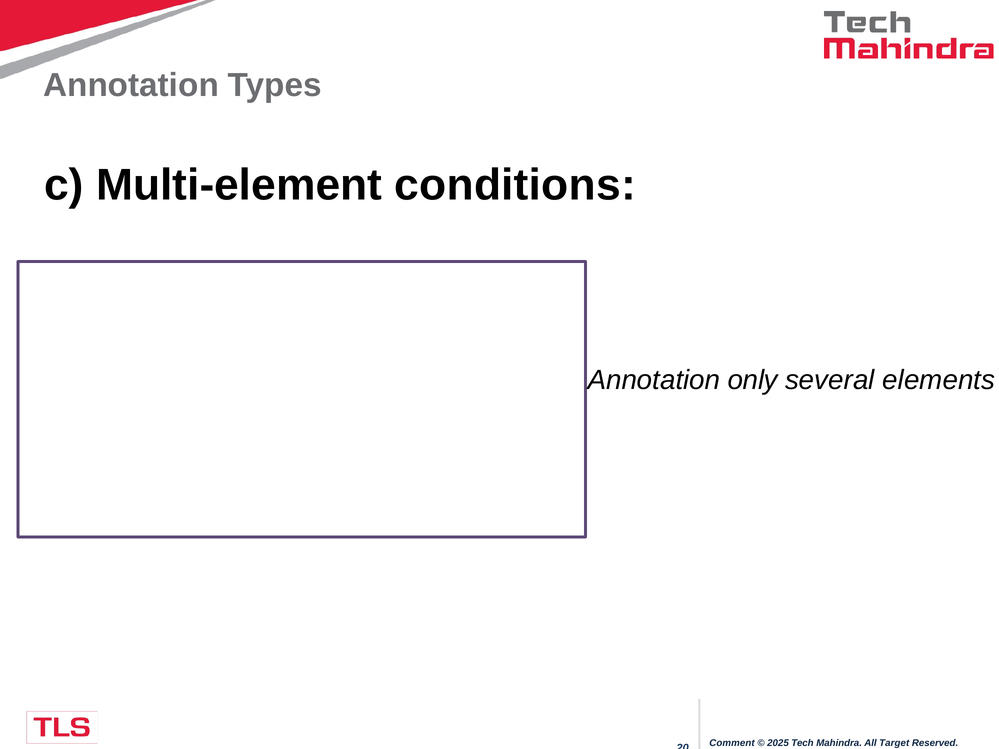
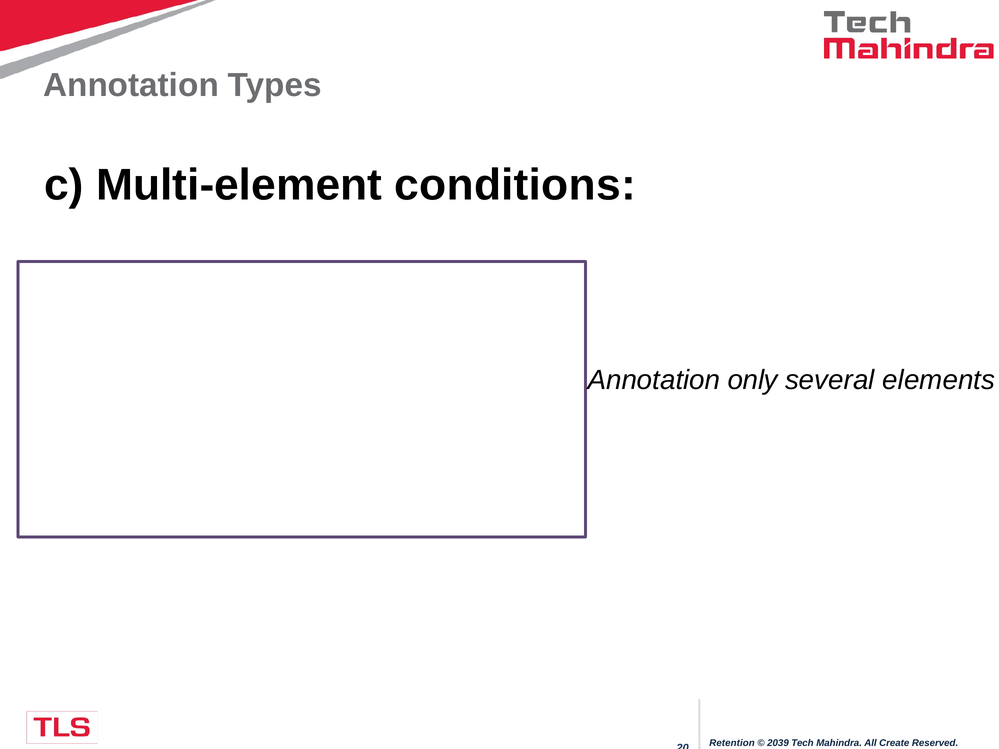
Comment: Comment -> Retention (732, 743)
2025: 2025 -> 2039 (778, 743)
Target: Target -> Create (894, 743)
